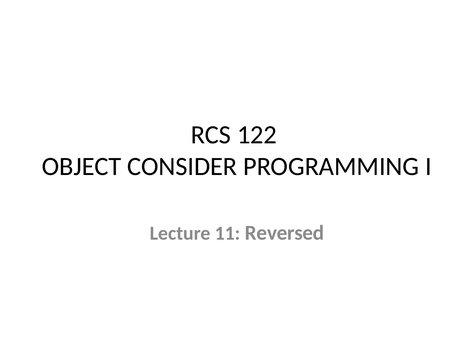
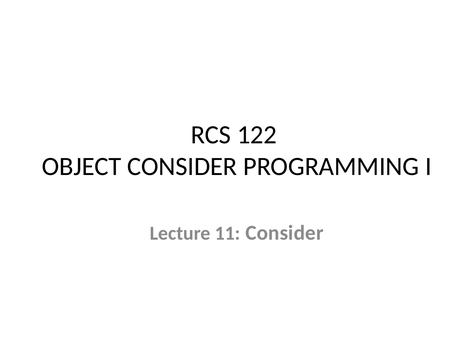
11 Reversed: Reversed -> Consider (284, 233)
